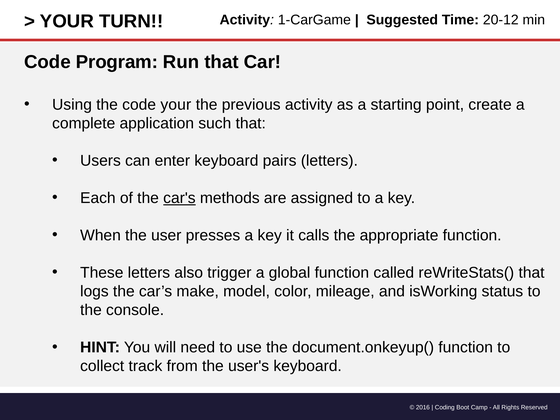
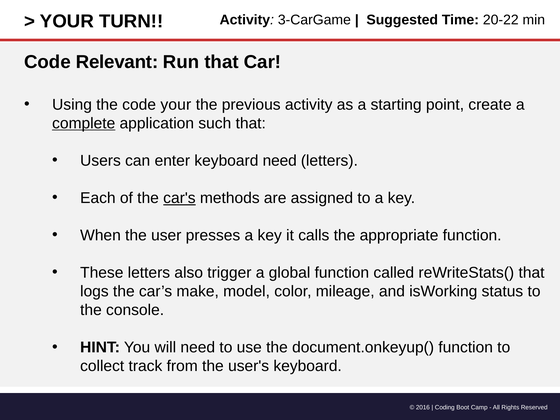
1-CarGame: 1-CarGame -> 3-CarGame (314, 20)
20-12: 20-12 -> 20-22 (501, 20)
Program: Program -> Relevant (117, 62)
complete underline: none -> present (84, 123)
keyboard pairs: pairs -> need (280, 161)
